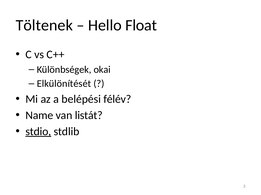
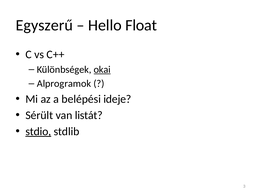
Töltenek: Töltenek -> Egyszerű (44, 25)
okai underline: none -> present (102, 70)
Elkülönítését: Elkülönítését -> Alprogramok (64, 84)
félév: félév -> ideje (117, 99)
Name: Name -> Sérült (39, 116)
